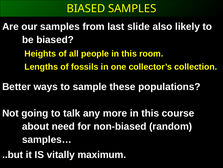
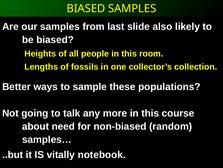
maximum: maximum -> notebook (102, 154)
